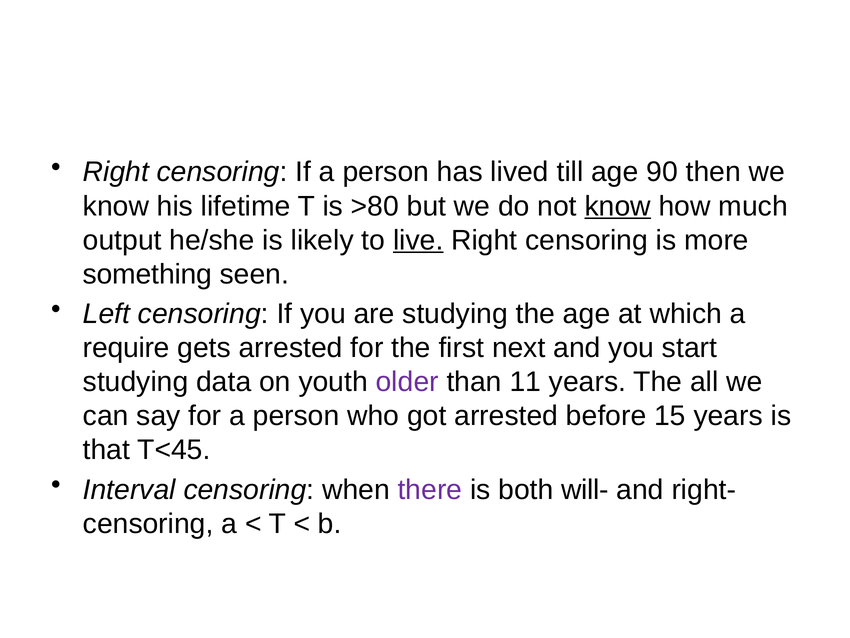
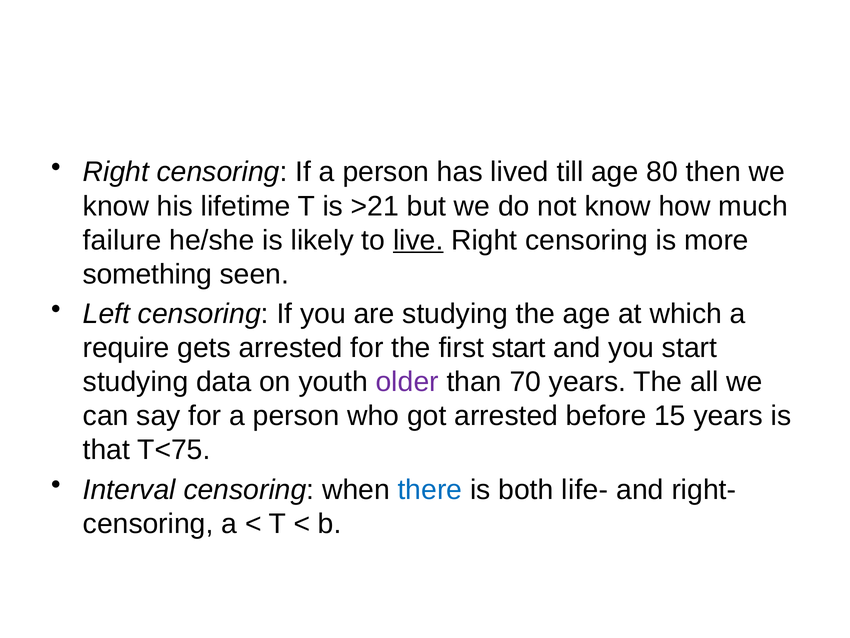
90: 90 -> 80 (662, 172)
>80: >80 -> >21 (375, 206)
know underline: present -> none (618, 206)
output: output -> failure (122, 240)
first next: next -> start (519, 348)
11: 11 -> 70 (525, 382)
T<45: T<45 -> T<75 (174, 450)
there colour: purple -> blue (430, 489)
will-: will- -> life- (585, 489)
